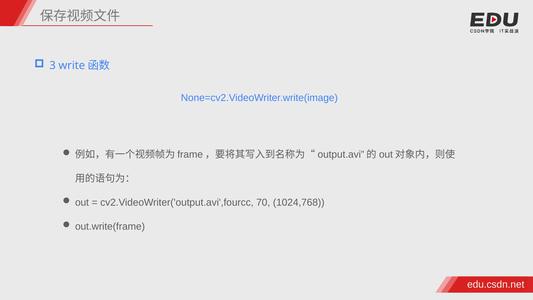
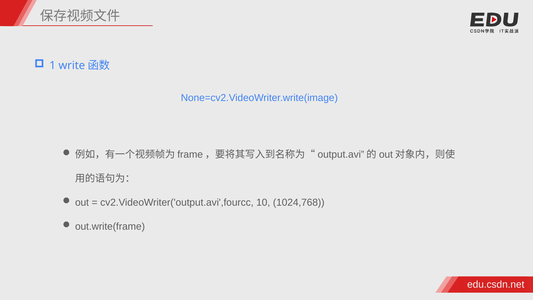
3: 3 -> 1 (53, 66)
70: 70 -> 10 (263, 202)
